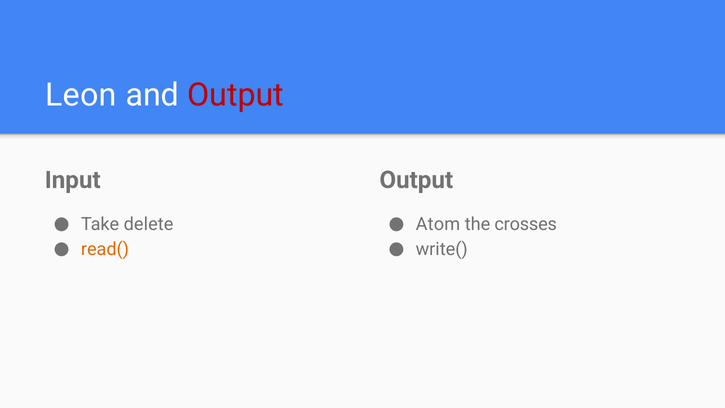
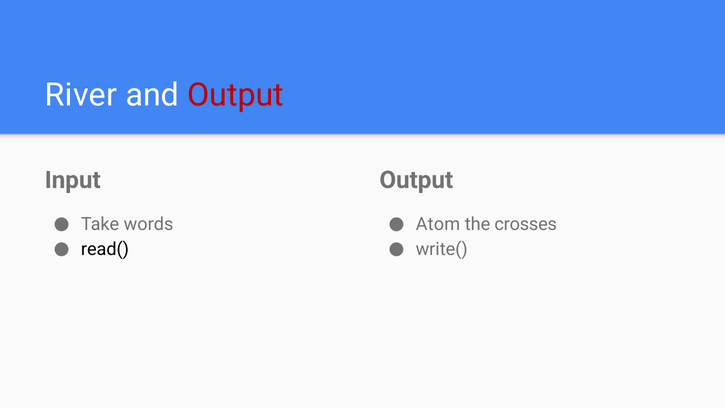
Leon: Leon -> River (81, 95)
delete: delete -> words (149, 224)
read( colour: orange -> black (105, 249)
